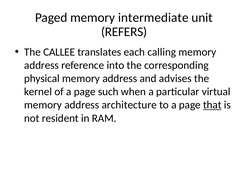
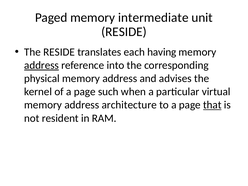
REFERS: REFERS -> RESIDE (124, 32)
The CALLEE: CALLEE -> RESIDE (59, 52)
calling: calling -> having (162, 52)
address underline: none -> present (42, 65)
